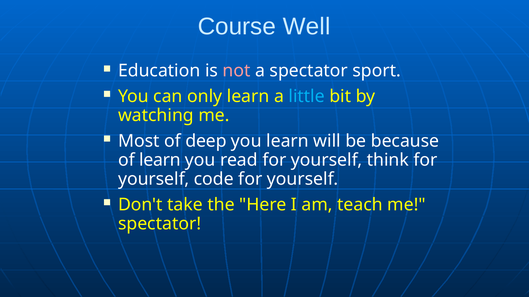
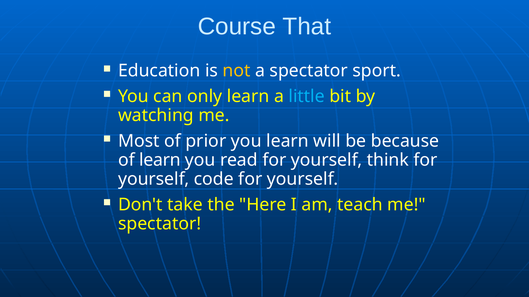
Well: Well -> That (307, 27)
not colour: pink -> yellow (237, 71)
deep: deep -> prior (206, 141)
